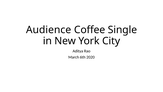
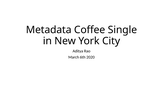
Audience: Audience -> Metadata (49, 30)
